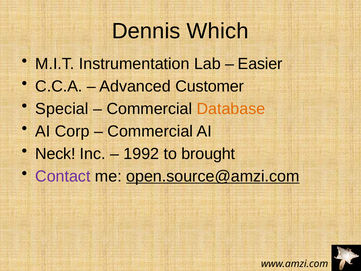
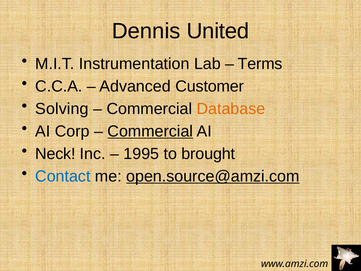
Which: Which -> United (218, 31)
Easier: Easier -> Terms (260, 64)
Special: Special -> Solving (62, 109)
Commercial underline: none -> present (150, 131)
1992: 1992 -> 1995 (141, 154)
Contact colour: purple -> blue (63, 176)
